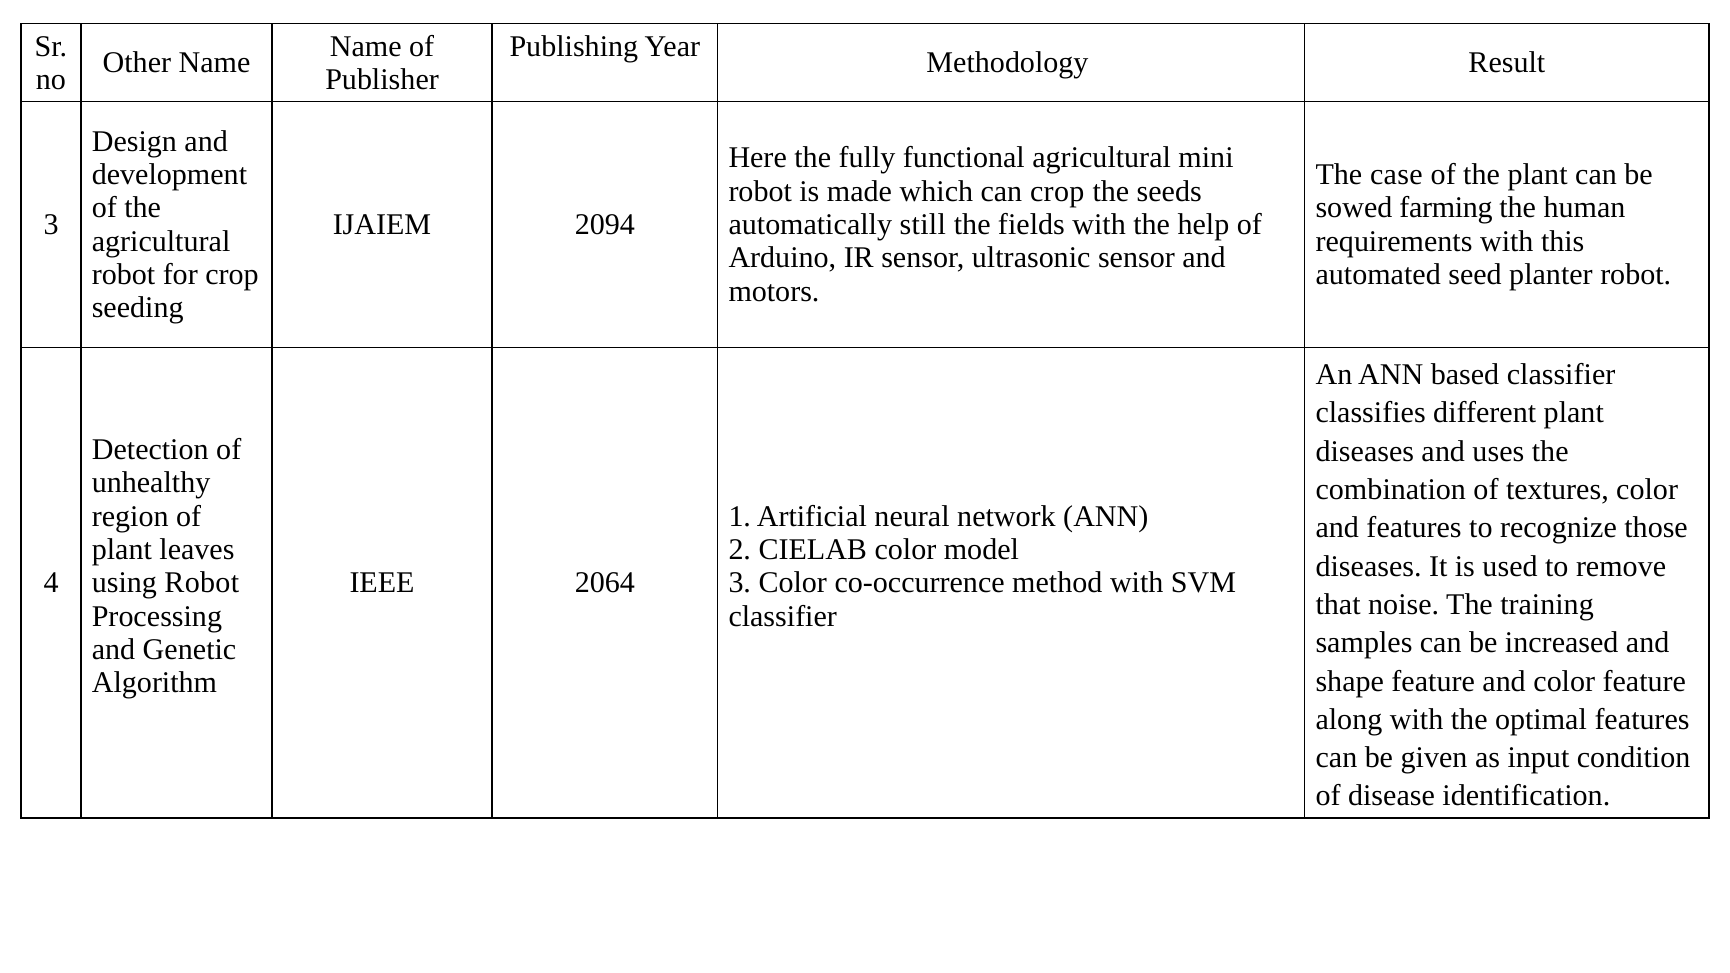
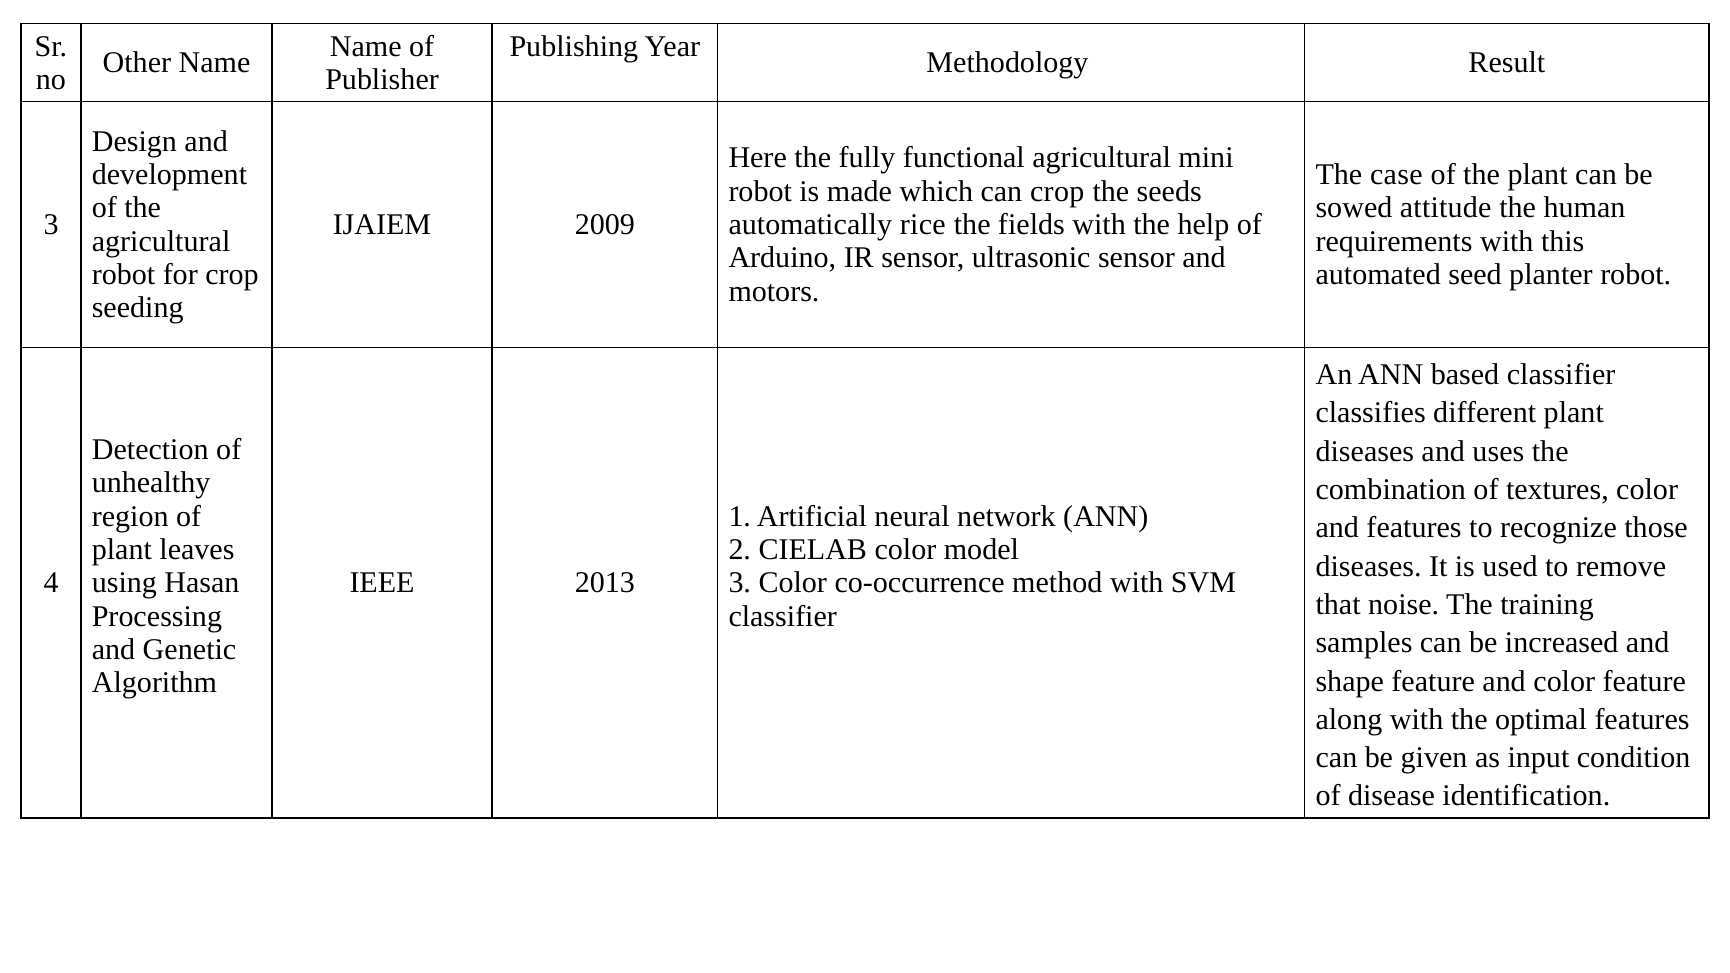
farming: farming -> attitude (1446, 208)
2094: 2094 -> 2009 (605, 225)
still: still -> rice (923, 225)
using Robot: Robot -> Hasan (202, 583)
2064: 2064 -> 2013 (605, 583)
